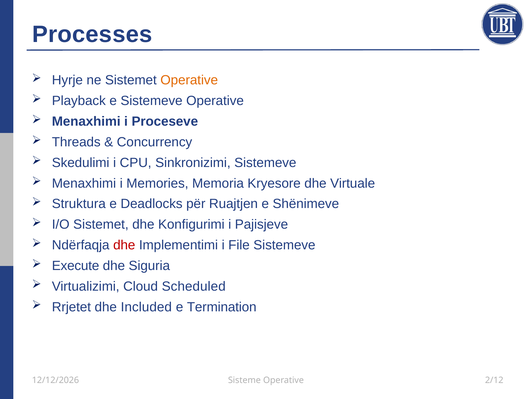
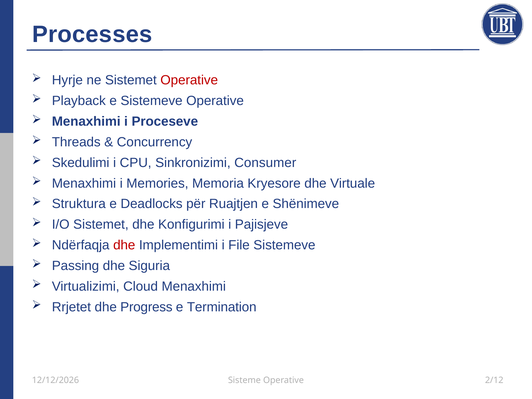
Operative colour: orange -> red (189, 80)
Sinkronizimi Sistemeve: Sistemeve -> Consumer (265, 163)
Execute: Execute -> Passing (76, 266)
Cloud Scheduled: Scheduled -> Menaxhimi (194, 286)
Included: Included -> Progress (146, 307)
